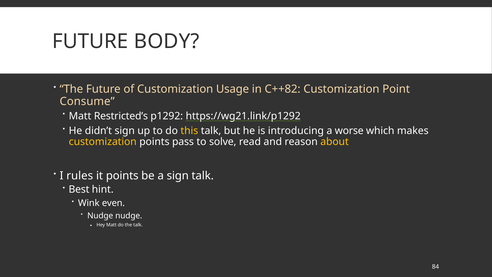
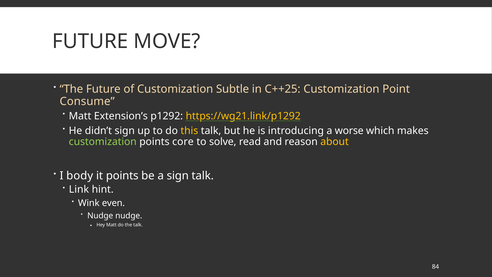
BODY: BODY -> MOVE (167, 41)
Usage: Usage -> Subtle (233, 89)
C++82: C++82 -> C++25 (283, 89)
Restricted’s: Restricted’s -> Extension’s (121, 116)
https://wg21.link/p1292 colour: white -> yellow (243, 116)
customization colour: yellow -> light green (103, 142)
pass: pass -> core (183, 142)
rules: rules -> body (80, 176)
Best: Best -> Link (79, 189)
